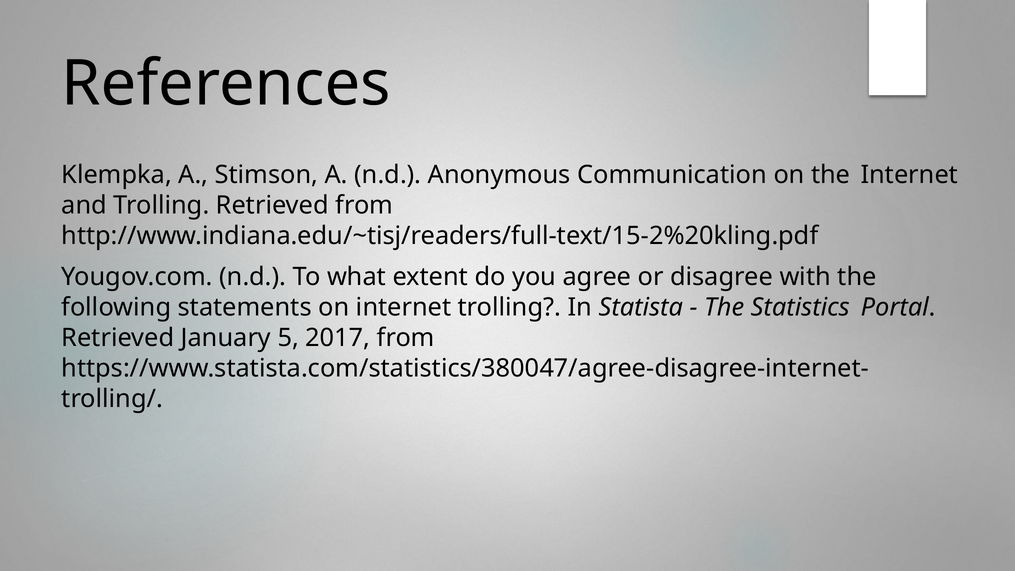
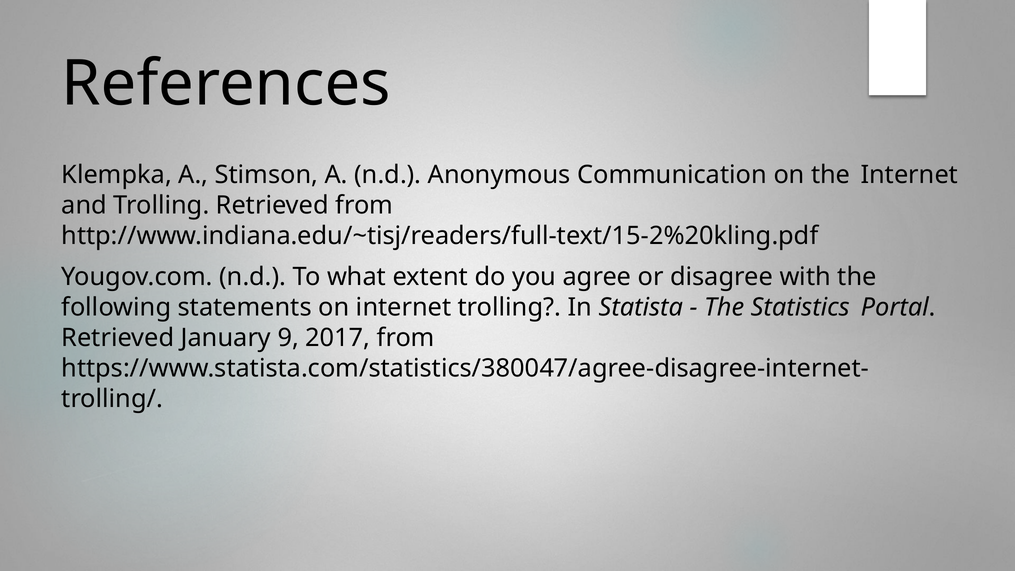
5: 5 -> 9 (288, 338)
